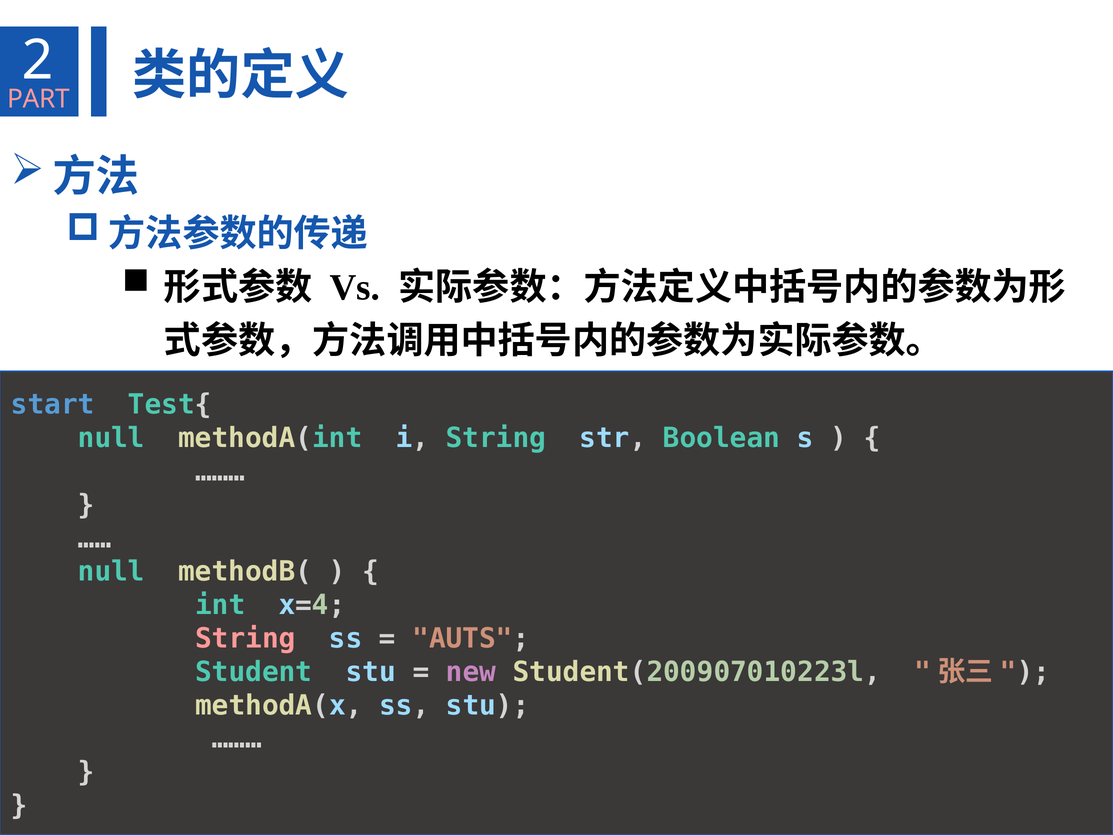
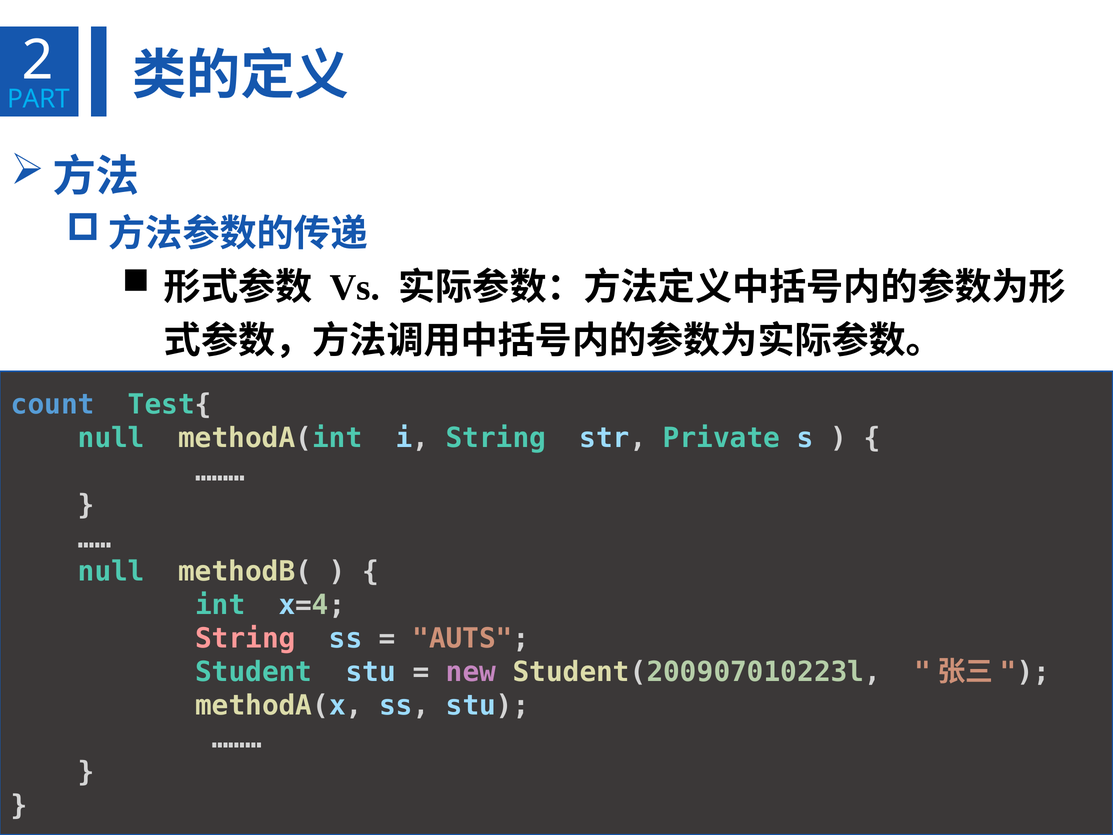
PART colour: pink -> light blue (39, 99)
start: start -> count (53, 405)
Boolean: Boolean -> Private (721, 438)
